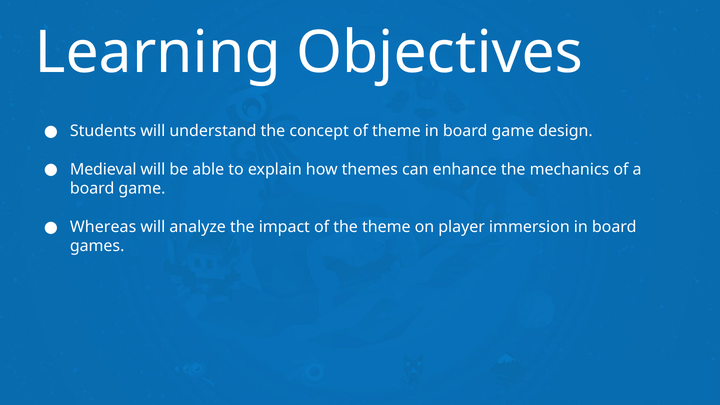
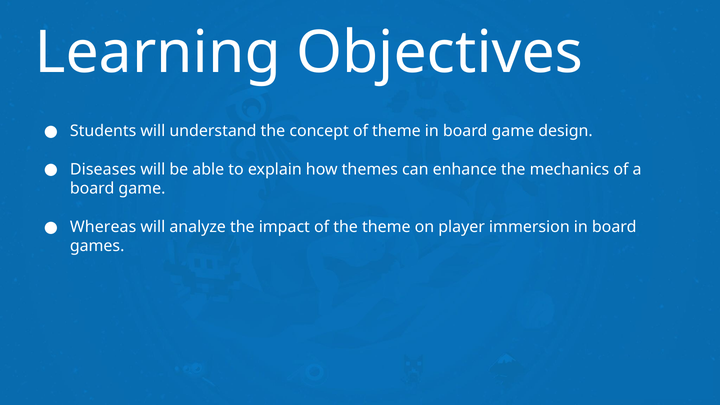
Medieval: Medieval -> Diseases (103, 169)
